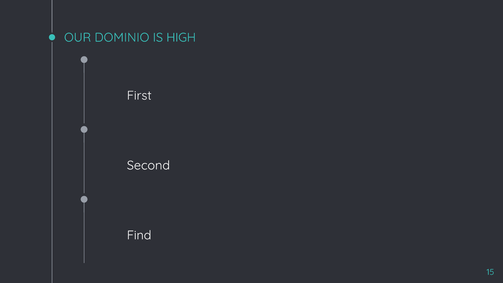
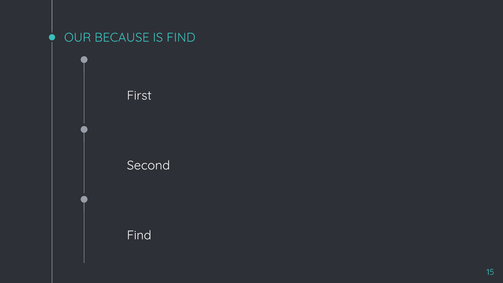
DOMINIO: DOMINIO -> BECAUSE (122, 37)
IS HIGH: HIGH -> FIND (181, 37)
